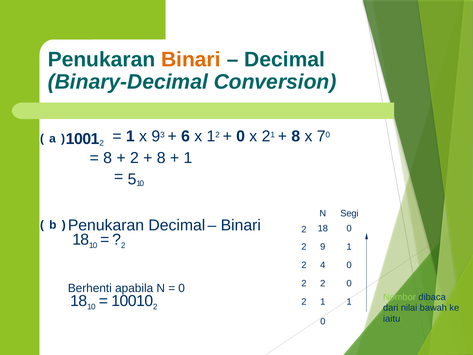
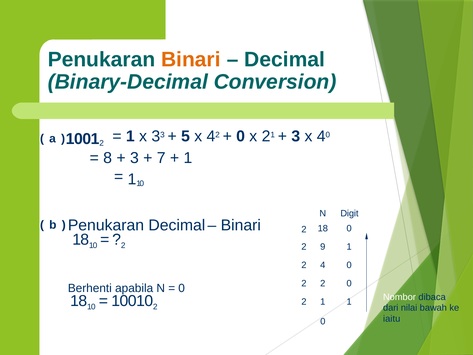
x 9: 9 -> 3 (156, 136)
6: 6 -> 5 (186, 136)
1: 1 -> 4 (211, 136)
8: 8 -> 3 (296, 136)
7: 7 -> 4 (321, 136)
2: 2 -> 3 (134, 158)
8: 8 -> 7 (161, 158)
5: 5 -> 1 (132, 179)
Segi: Segi -> Digit (349, 213)
Nombor colour: light green -> white (399, 297)
